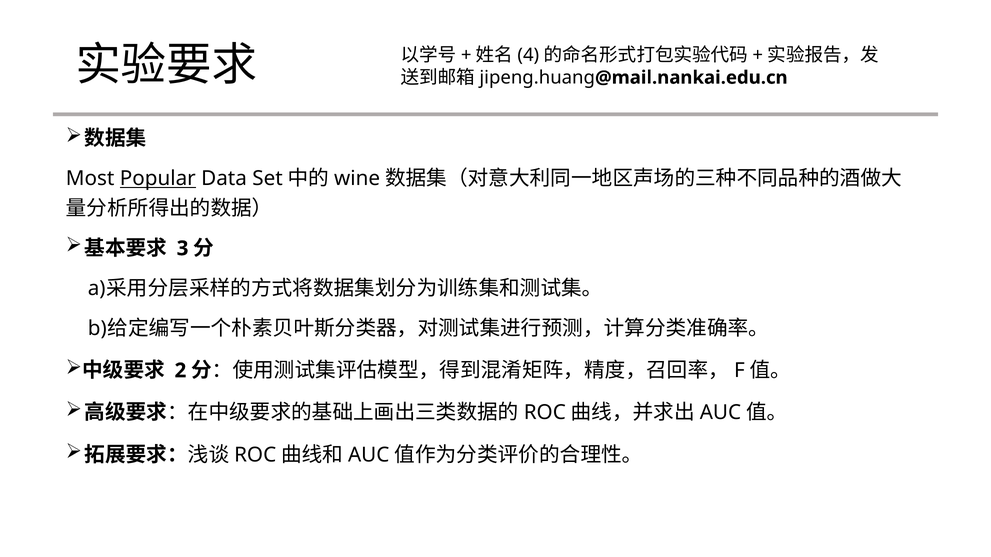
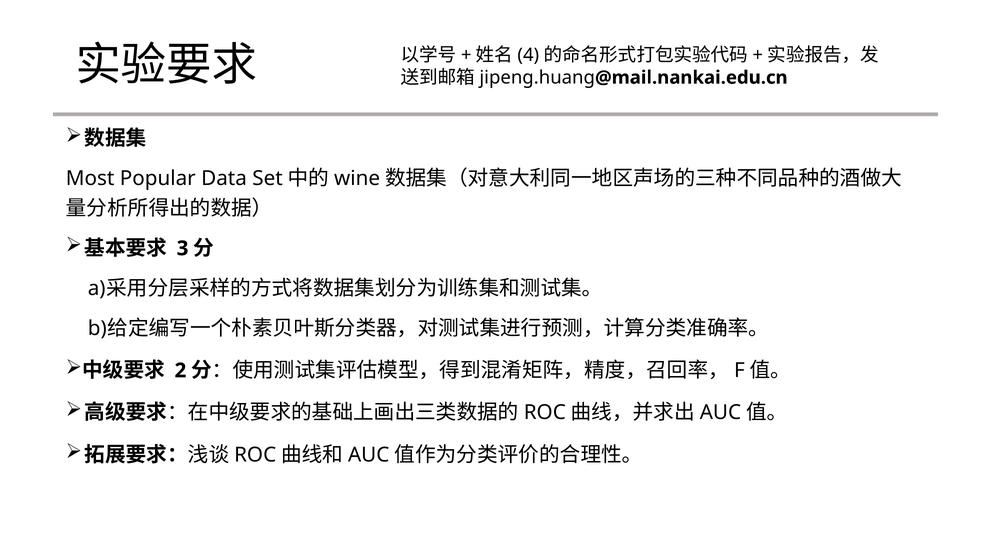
Popular underline: present -> none (158, 179)
